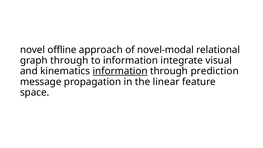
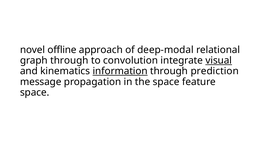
novel-modal: novel-modal -> deep-modal (165, 50)
to information: information -> convolution (131, 60)
visual underline: none -> present (219, 60)
the linear: linear -> space (166, 82)
